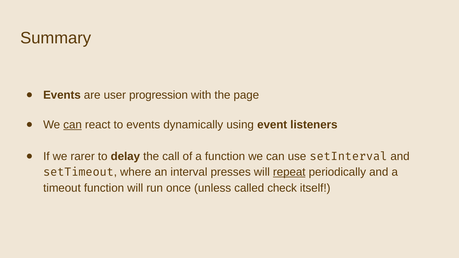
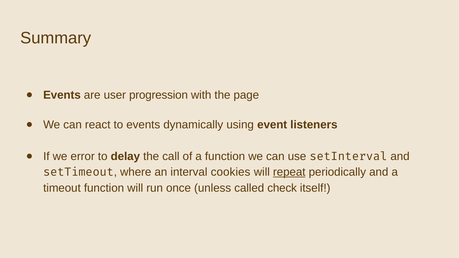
can underline: present -> none (73, 125)
rarer: rarer -> error (83, 156)
presses: presses -> cookies (231, 172)
